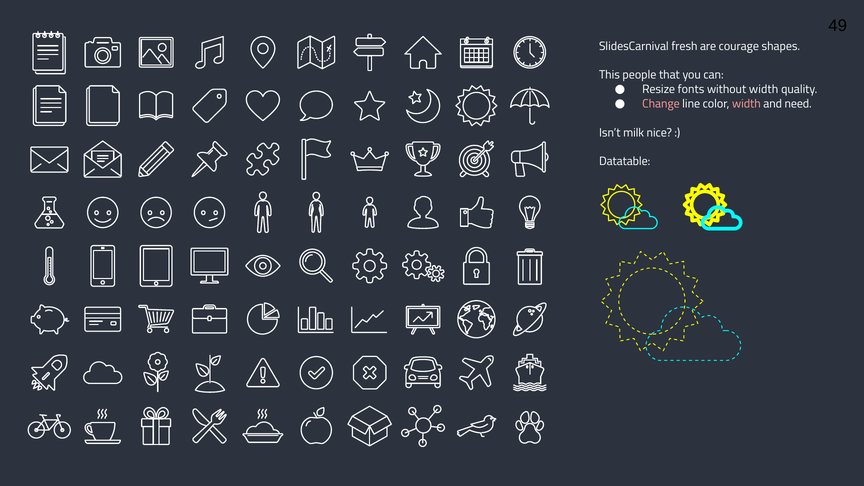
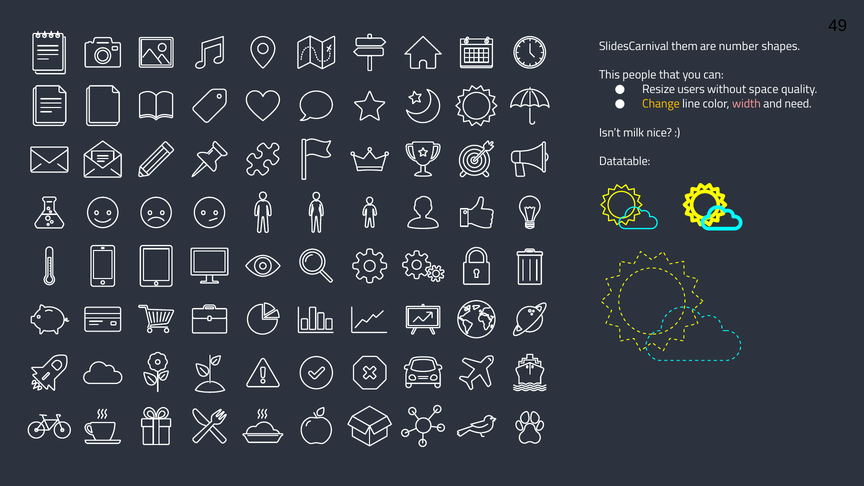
fresh: fresh -> them (685, 46)
courage: courage -> number (739, 46)
fonts: fonts -> users (691, 89)
without width: width -> space (764, 89)
Change colour: pink -> yellow (661, 104)
